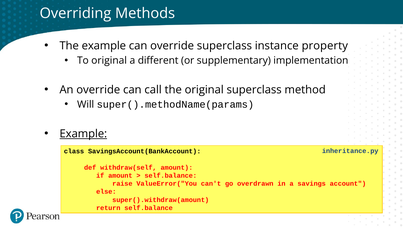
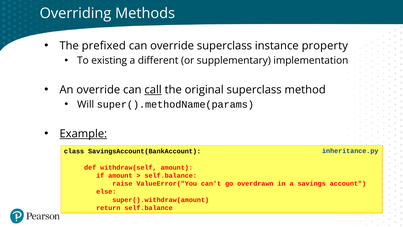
The example: example -> prefixed (104, 46)
To original: original -> existing (109, 61)
call underline: none -> present (153, 90)
